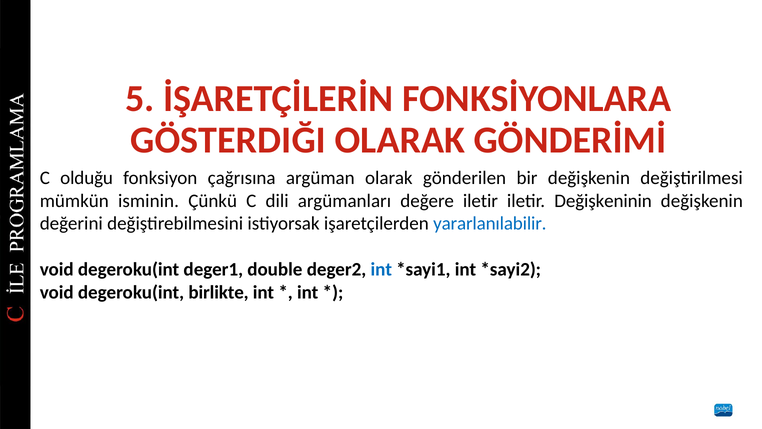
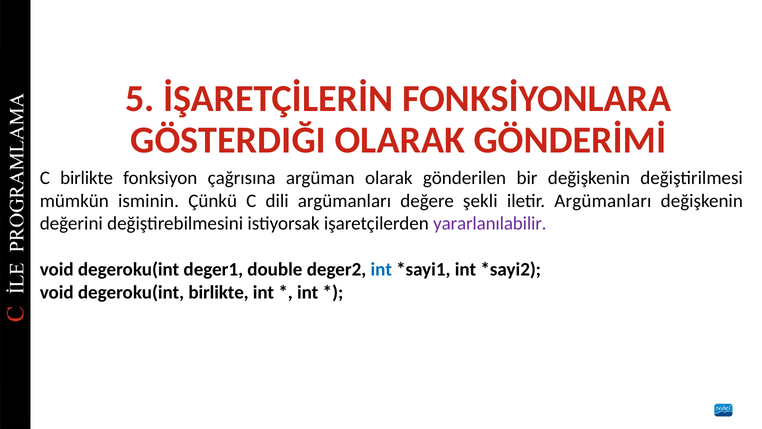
C olduğu: olduğu -> birlikte (87, 178)
değere iletir: iletir -> şekli (480, 201)
iletir Değişkeninin: Değişkeninin -> Argümanları (603, 201)
yararlanılabilir colour: blue -> purple (490, 223)
